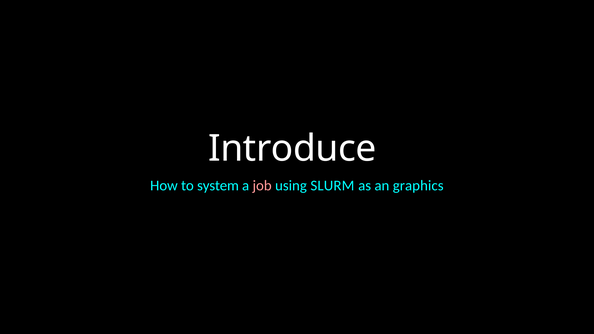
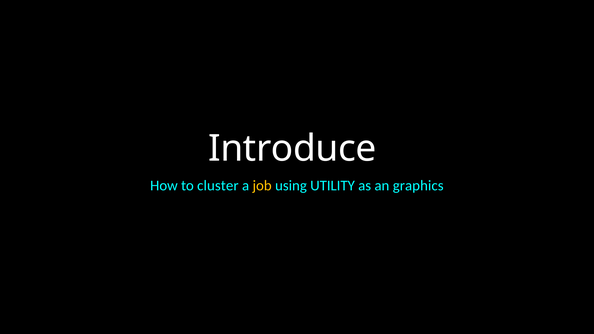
system: system -> cluster (218, 186)
job colour: pink -> yellow (262, 186)
SLURM: SLURM -> UTILITY (333, 186)
